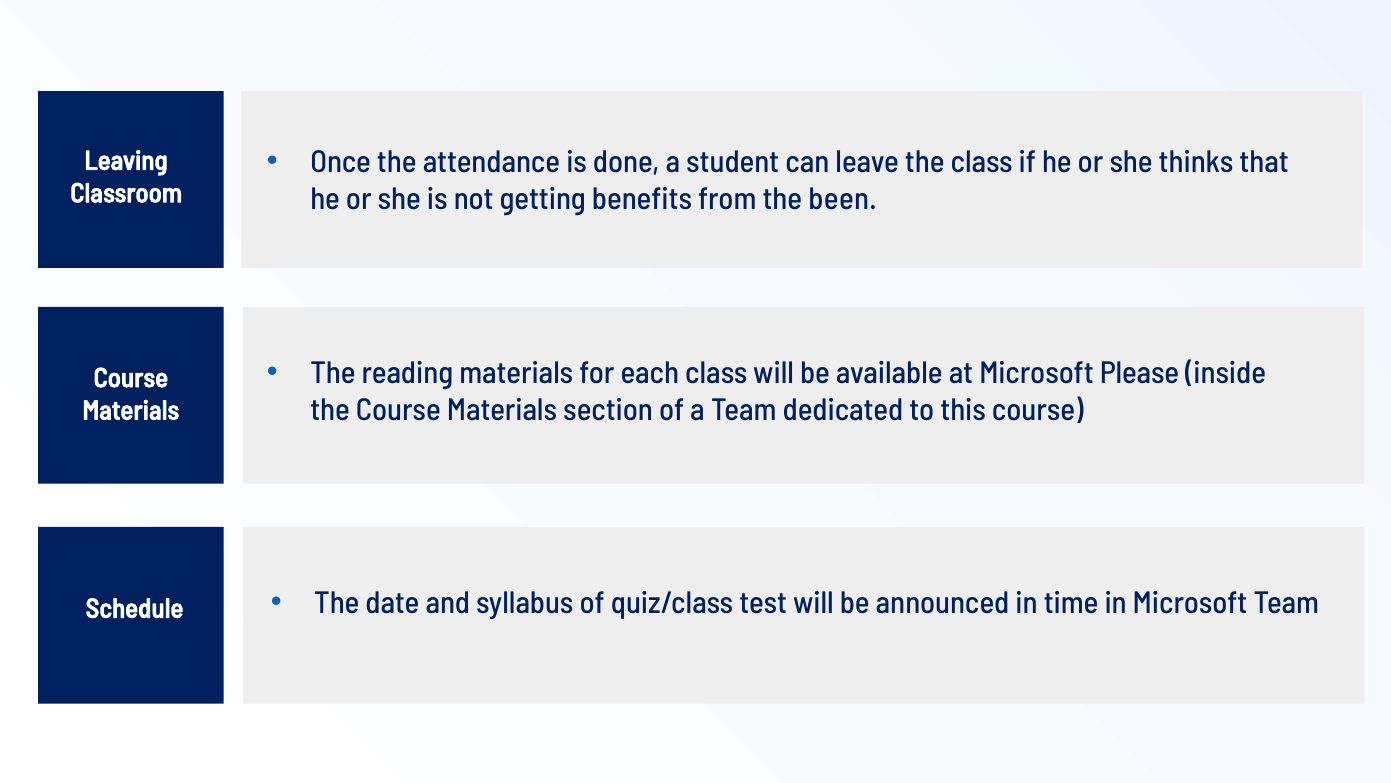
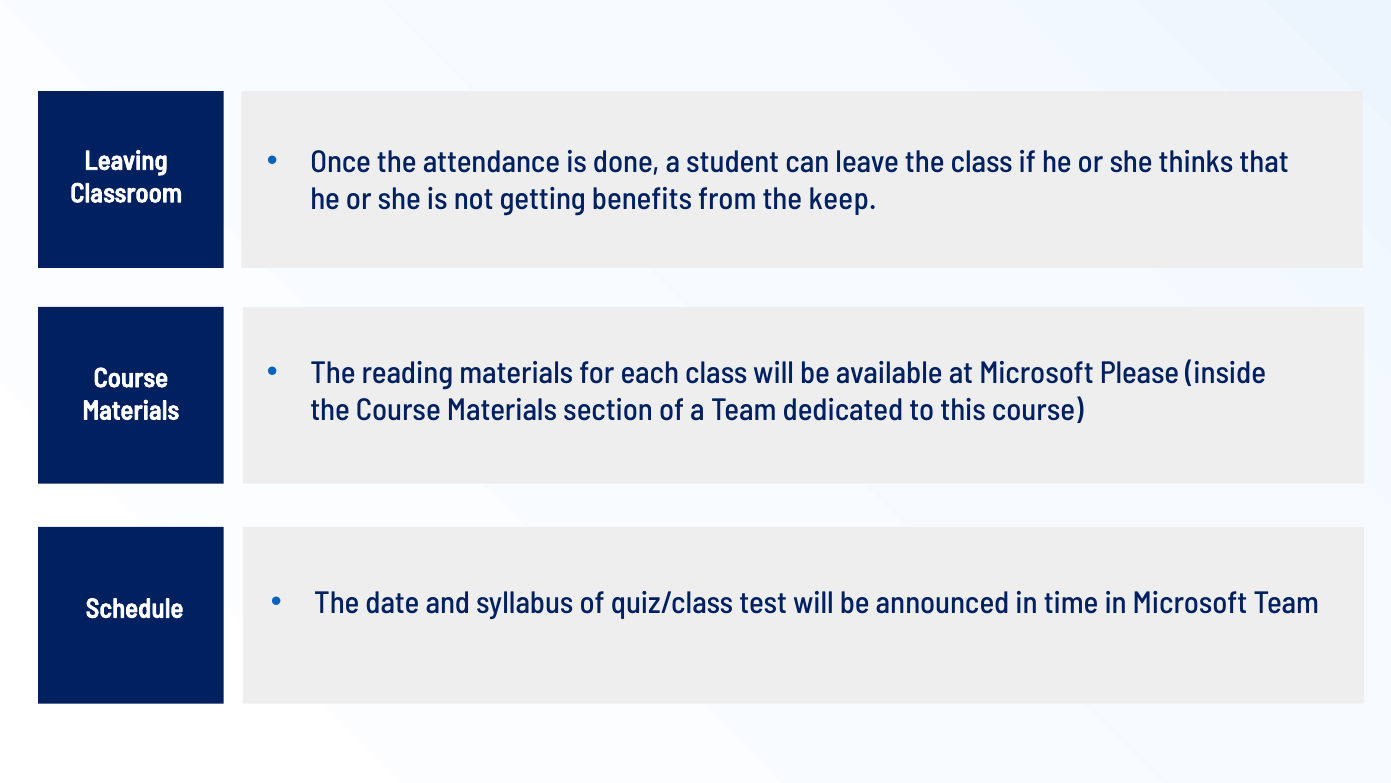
been: been -> keep (843, 199)
